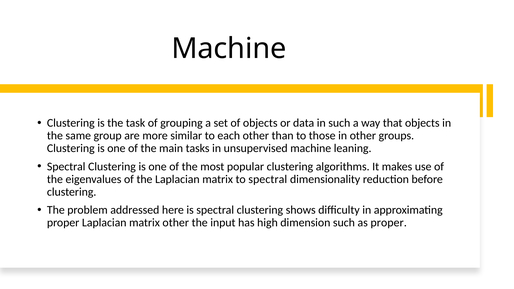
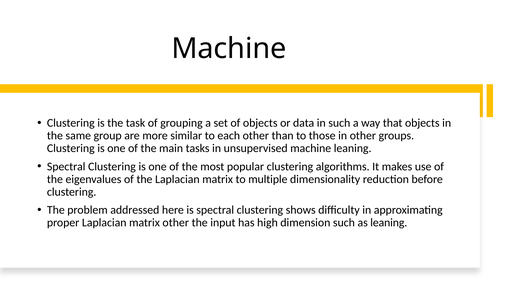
to spectral: spectral -> multiple (268, 179)
as proper: proper -> leaning (389, 223)
